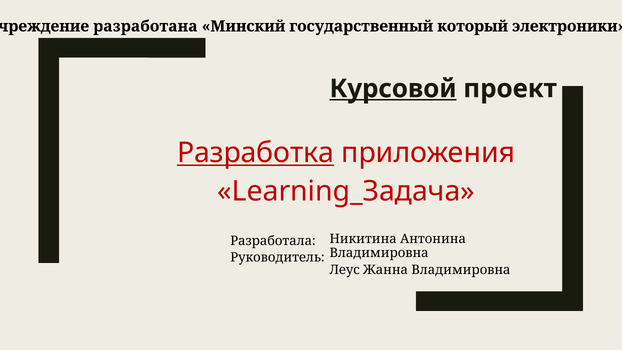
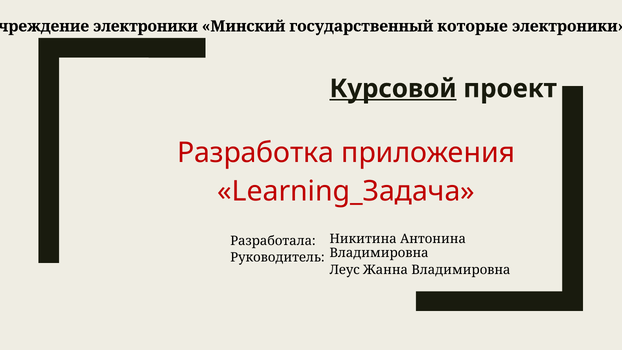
разработана: разработана -> электроники (145, 26)
который: который -> которые (473, 26)
Разработка underline: present -> none (256, 153)
